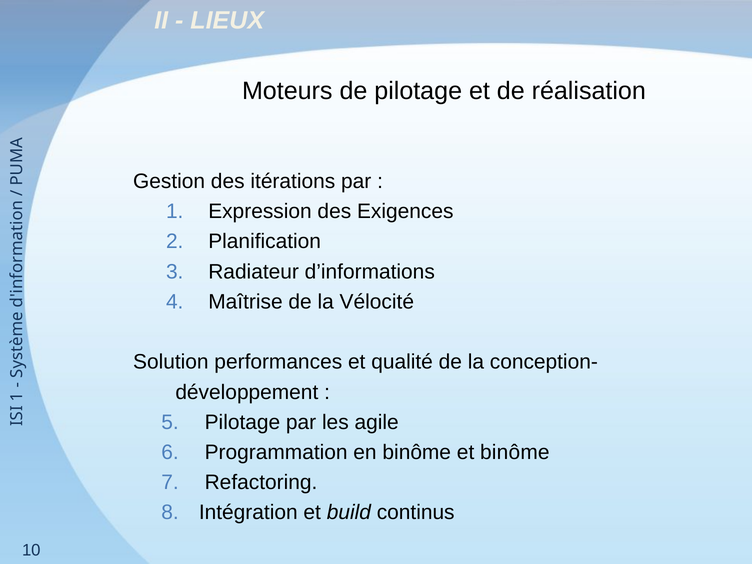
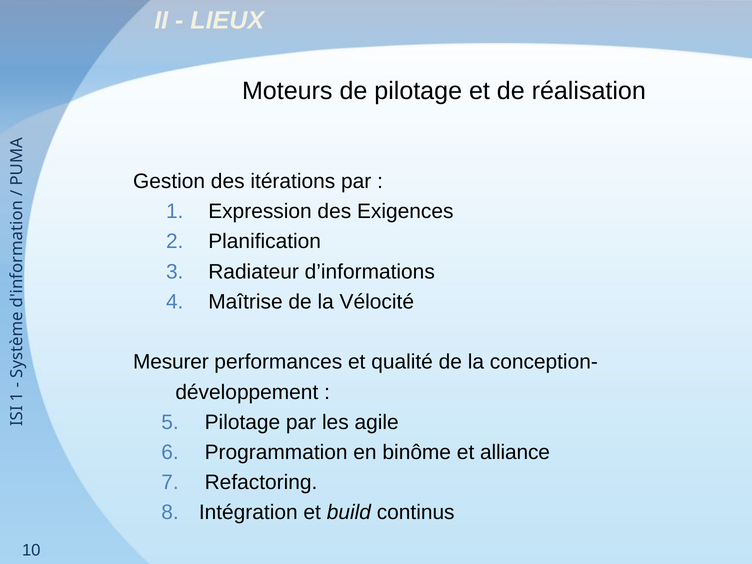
Solution: Solution -> Mesurer (171, 362)
et binôme: binôme -> alliance (515, 452)
